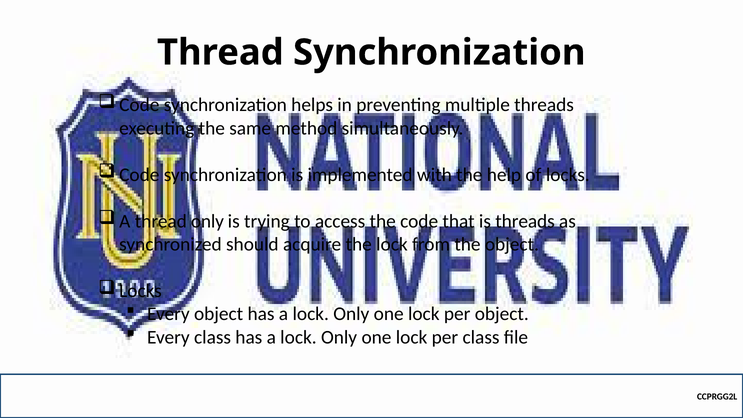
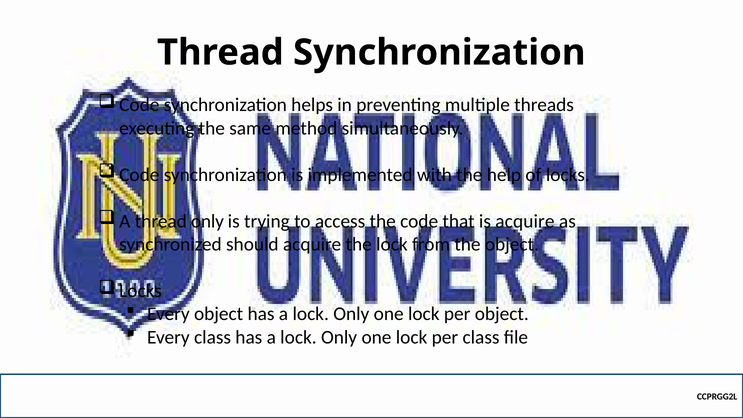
is threads: threads -> acquire (525, 221)
